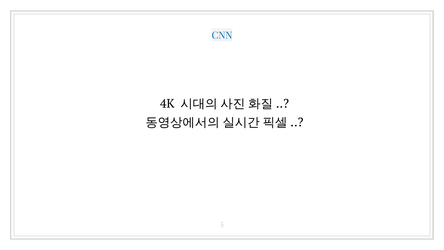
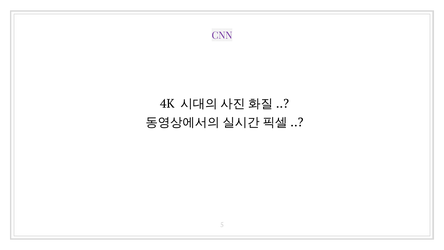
CNN colour: blue -> purple (222, 36)
